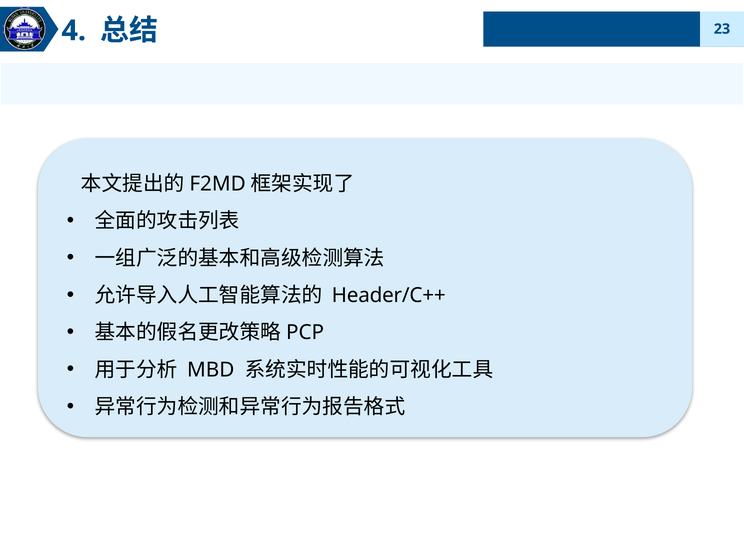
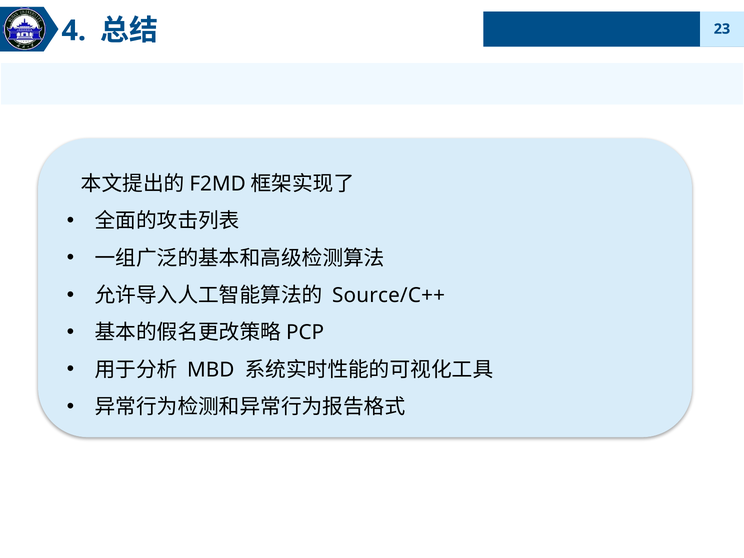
Header/C++: Header/C++ -> Source/C++ (389, 295)
